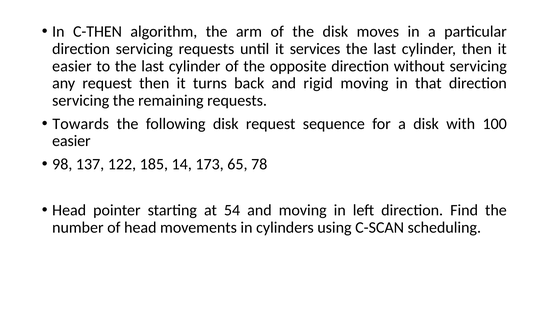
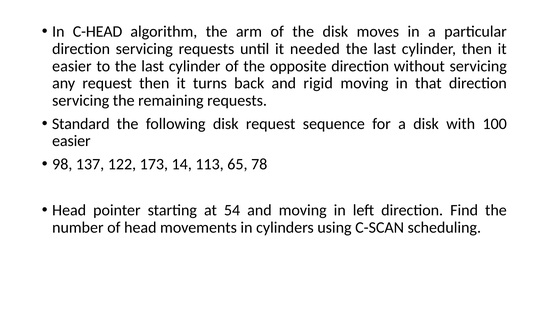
C-THEN: C-THEN -> C-HEAD (98, 31)
services: services -> needed (315, 49)
Towards: Towards -> Standard (81, 124)
185: 185 -> 173 (154, 164)
173: 173 -> 113 (210, 164)
